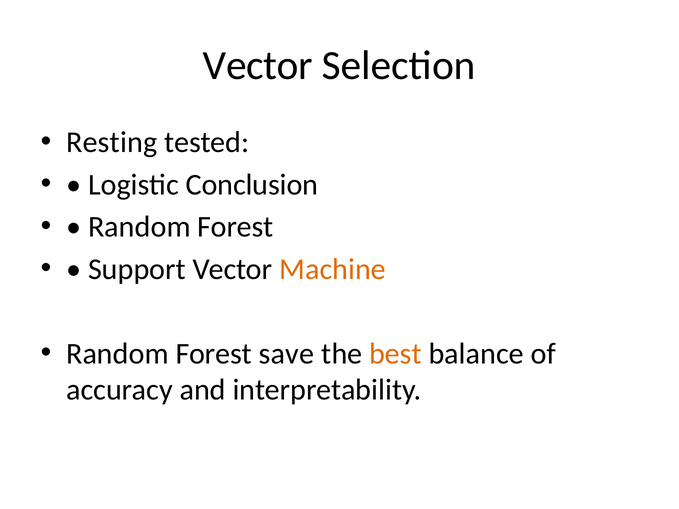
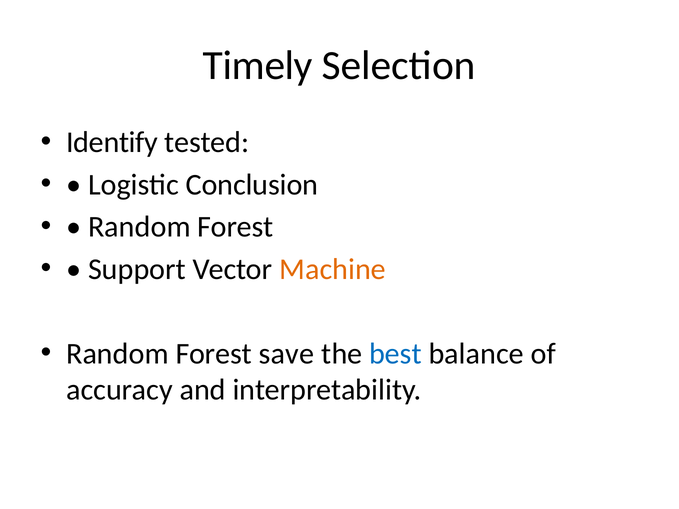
Vector: Vector -> Timely (258, 66)
Resting: Resting -> Identify (112, 142)
best colour: orange -> blue (395, 354)
